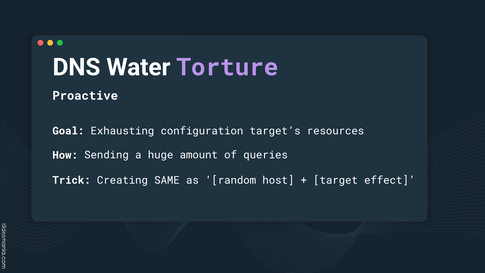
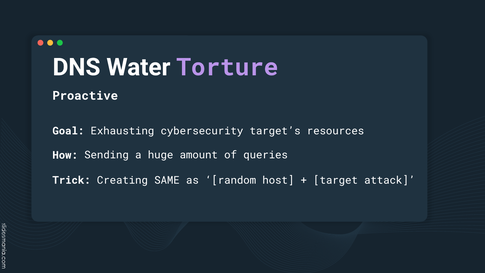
configuration: configuration -> cybersecurity (202, 131)
effect: effect -> attack (390, 180)
